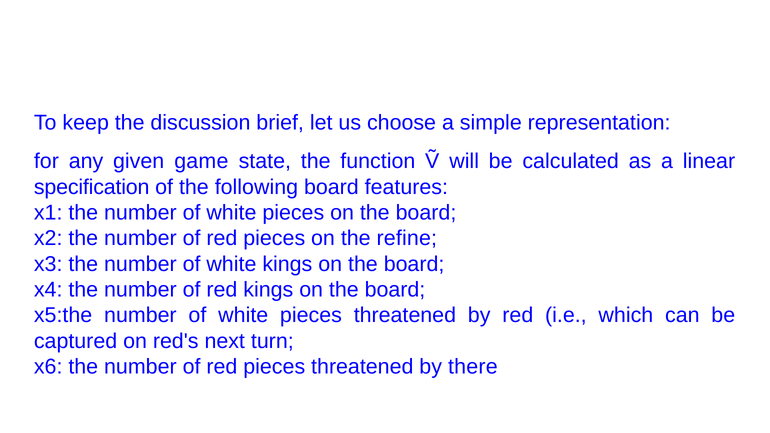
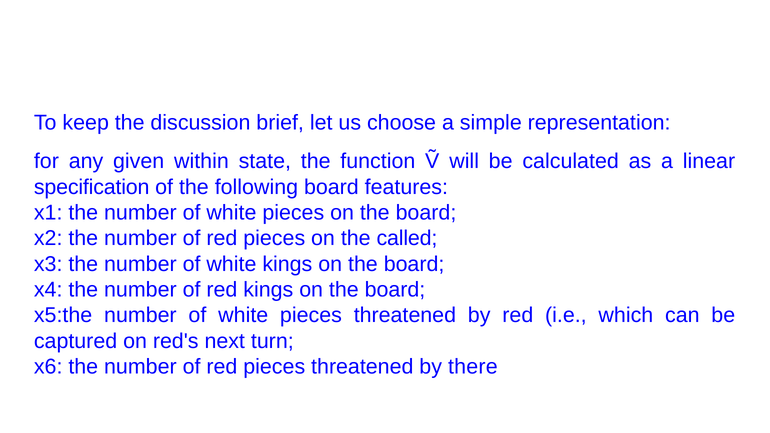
game: game -> within (201, 161)
refine: refine -> called (407, 238)
